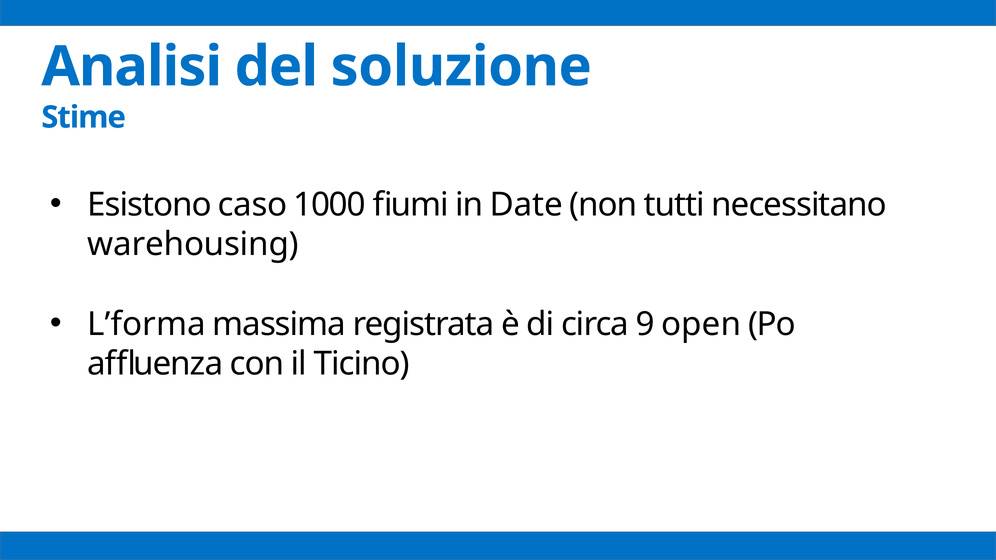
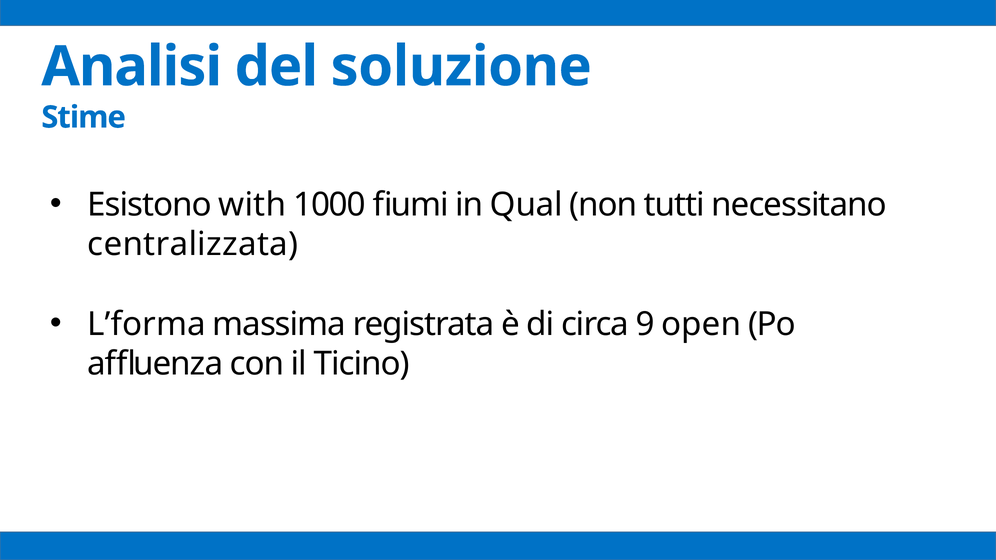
caso: caso -> with (252, 205)
Date: Date -> Qual (526, 205)
warehousing: warehousing -> centralizzata (193, 244)
